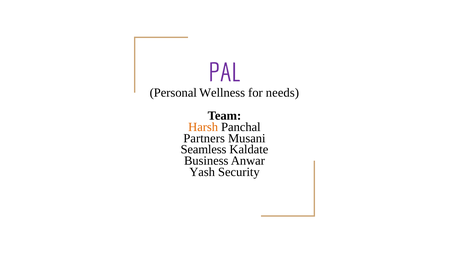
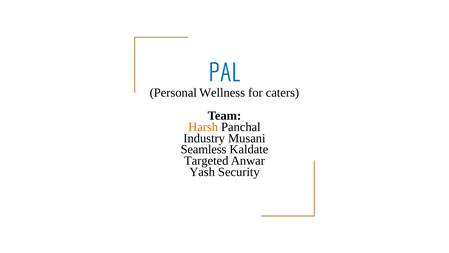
PAL colour: purple -> blue (225, 73)
needs: needs -> caters (282, 93)
Partners: Partners -> Industry (204, 138)
Business: Business -> Targeted (206, 160)
